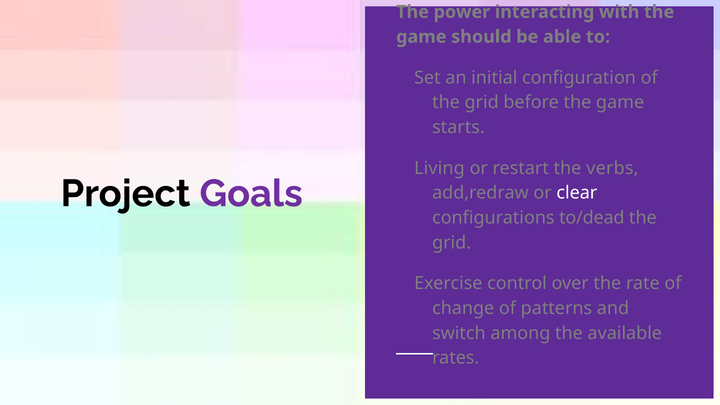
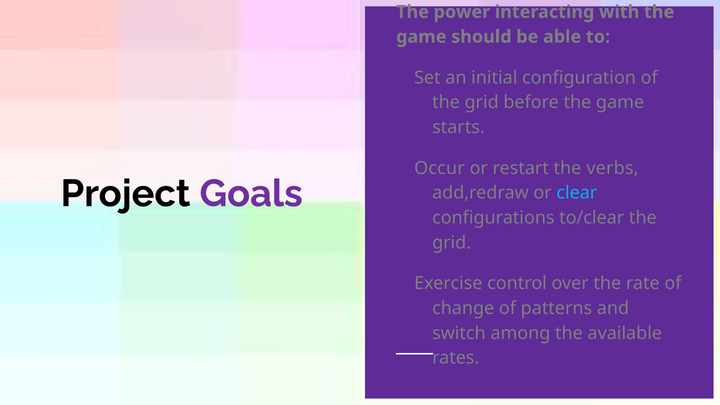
Living: Living -> Occur (439, 168)
clear colour: white -> light blue (577, 193)
to/dead: to/dead -> to/clear (592, 218)
